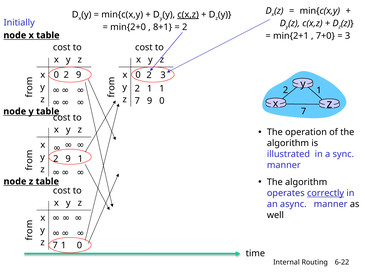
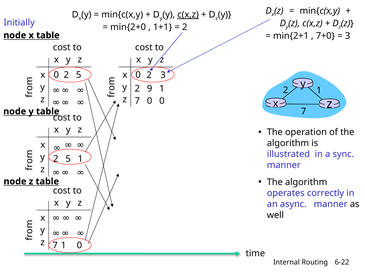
8+1: 8+1 -> 1+1 (163, 27)
0 2 9: 9 -> 5 (79, 75)
2 1: 1 -> 9 (150, 89)
7 9: 9 -> 0 (150, 101)
9: 9 -> 5 (68, 159)
correctly underline: present -> none (326, 193)
